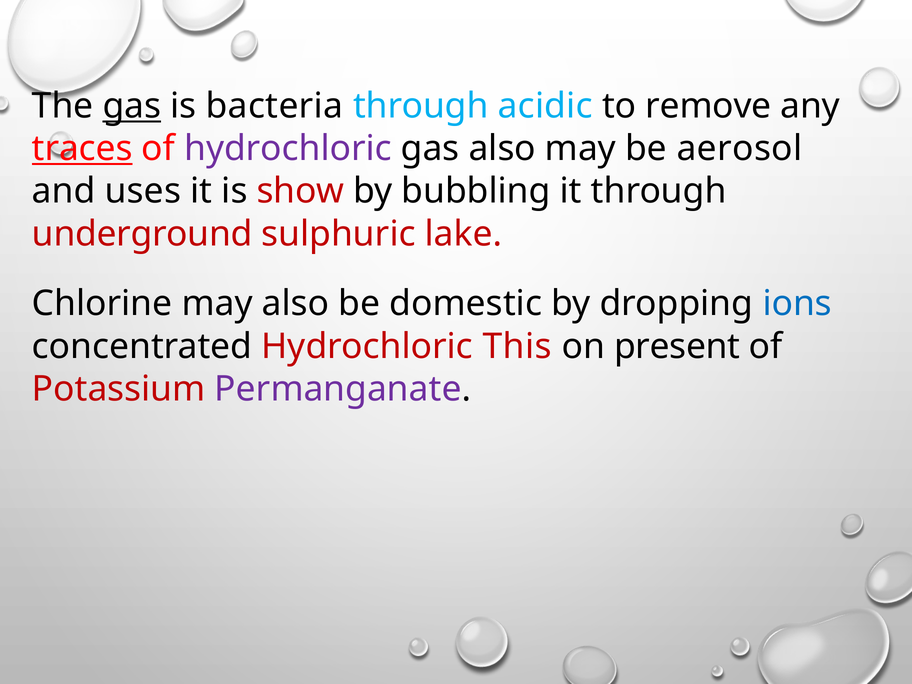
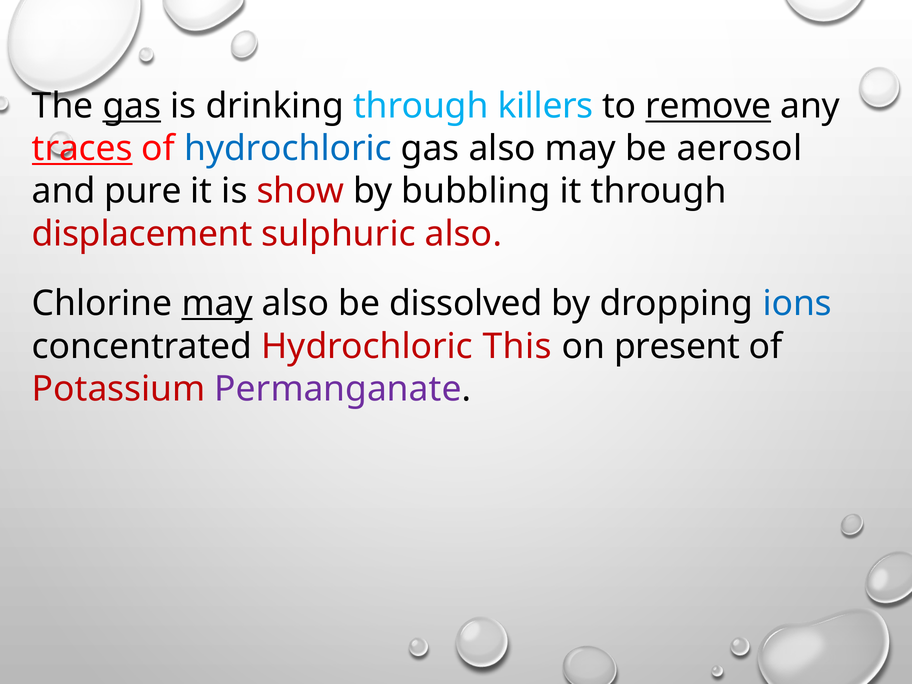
bacteria: bacteria -> drinking (275, 106)
acidic: acidic -> killers (546, 106)
remove underline: none -> present (708, 106)
hydrochloric colour: purple -> blue (288, 149)
uses: uses -> pure (143, 191)
underground: underground -> displacement (142, 234)
sulphuric lake: lake -> also (463, 234)
may underline: none -> present (217, 304)
domestic: domestic -> dissolved (466, 304)
